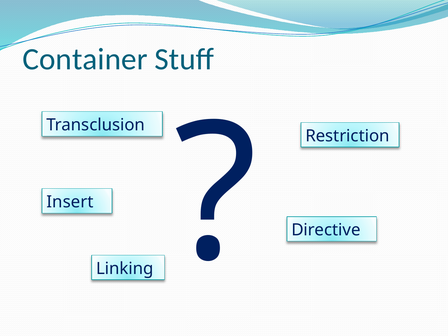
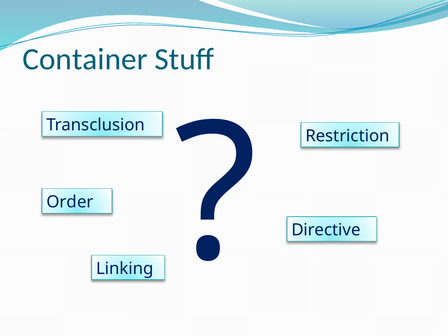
Insert: Insert -> Order (70, 202)
